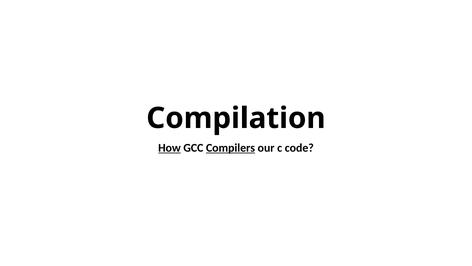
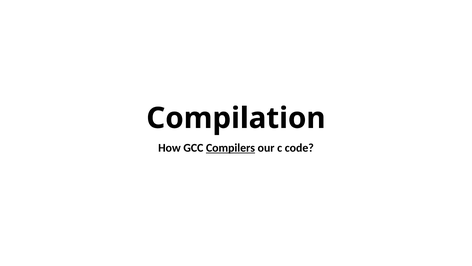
How underline: present -> none (169, 148)
